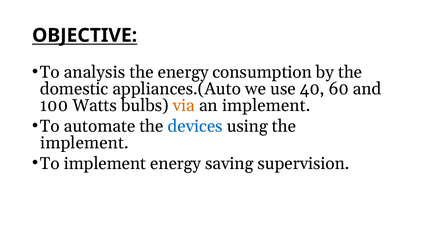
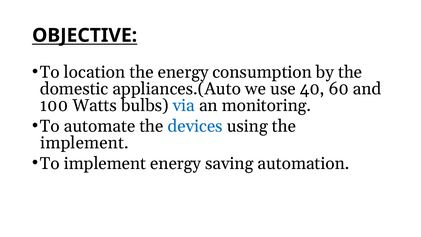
analysis: analysis -> location (95, 72)
via colour: orange -> blue (184, 106)
an implement: implement -> monitoring (266, 106)
supervision: supervision -> automation (303, 163)
